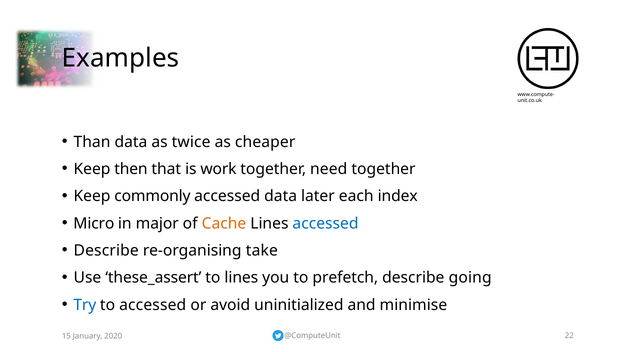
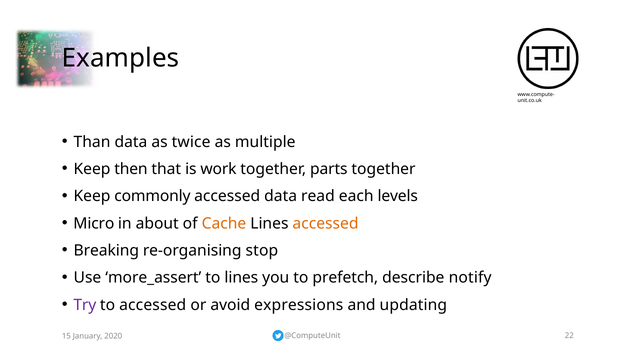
cheaper: cheaper -> multiple (265, 142)
need: need -> parts (329, 169)
later: later -> read (318, 196)
index: index -> levels (398, 196)
major: major -> about (157, 223)
accessed colour: blue -> orange (325, 223)
Describe: Describe -> Breaking (106, 250)
take: take -> stop (262, 250)
these_assert: these_assert -> more_assert (153, 277)
going: going -> notify (470, 277)
Try colour: blue -> purple (85, 304)
uninitialized: uninitialized -> expressions (299, 304)
minimise: minimise -> updating (413, 304)
